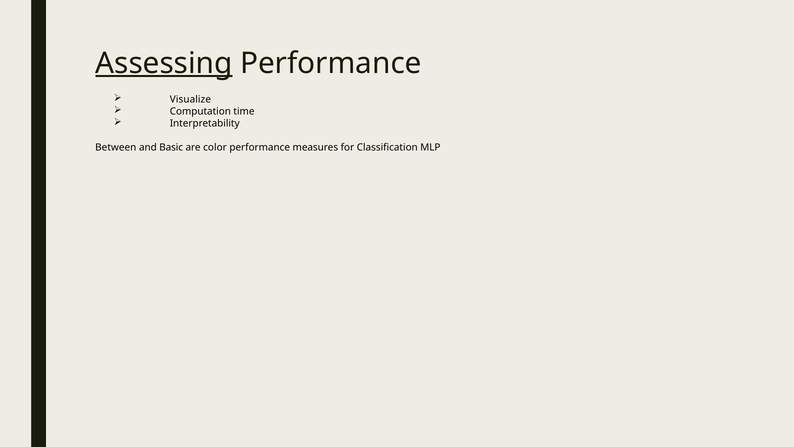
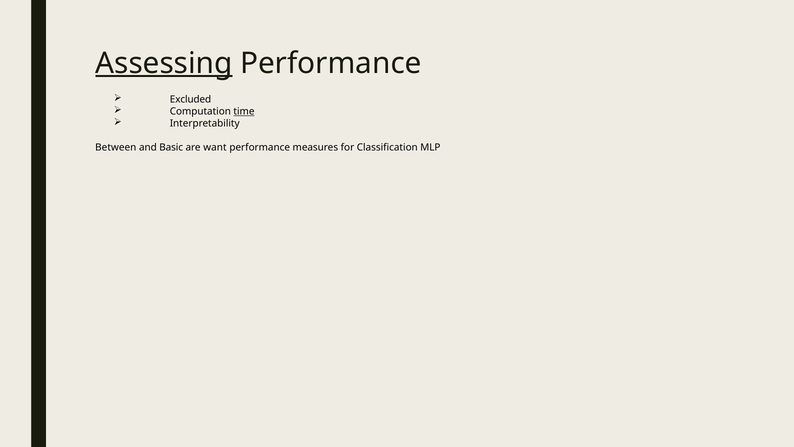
Visualize: Visualize -> Excluded (191, 99)
time underline: none -> present (244, 111)
color: color -> want (215, 147)
